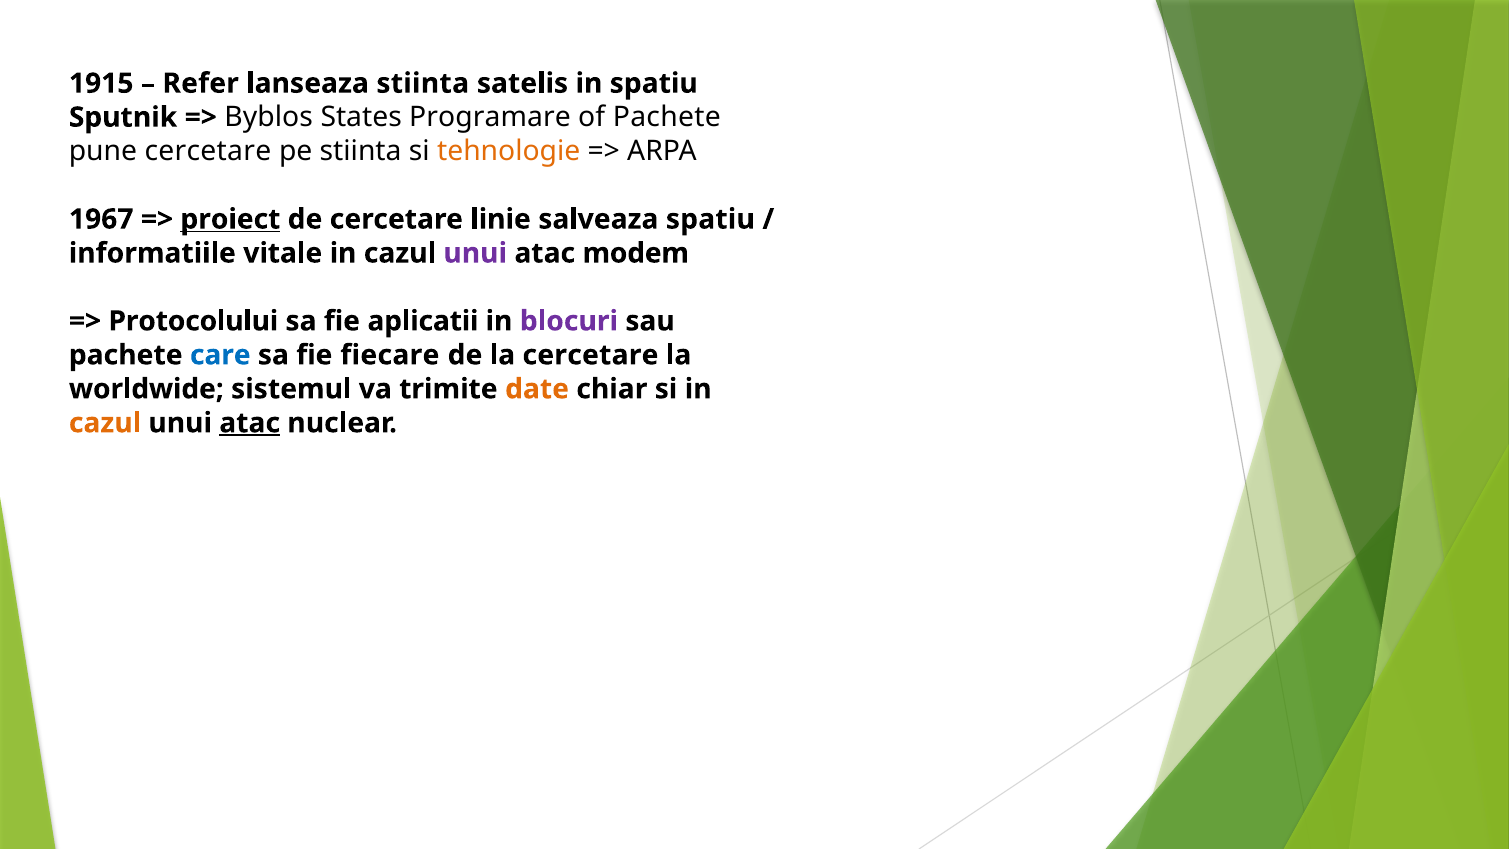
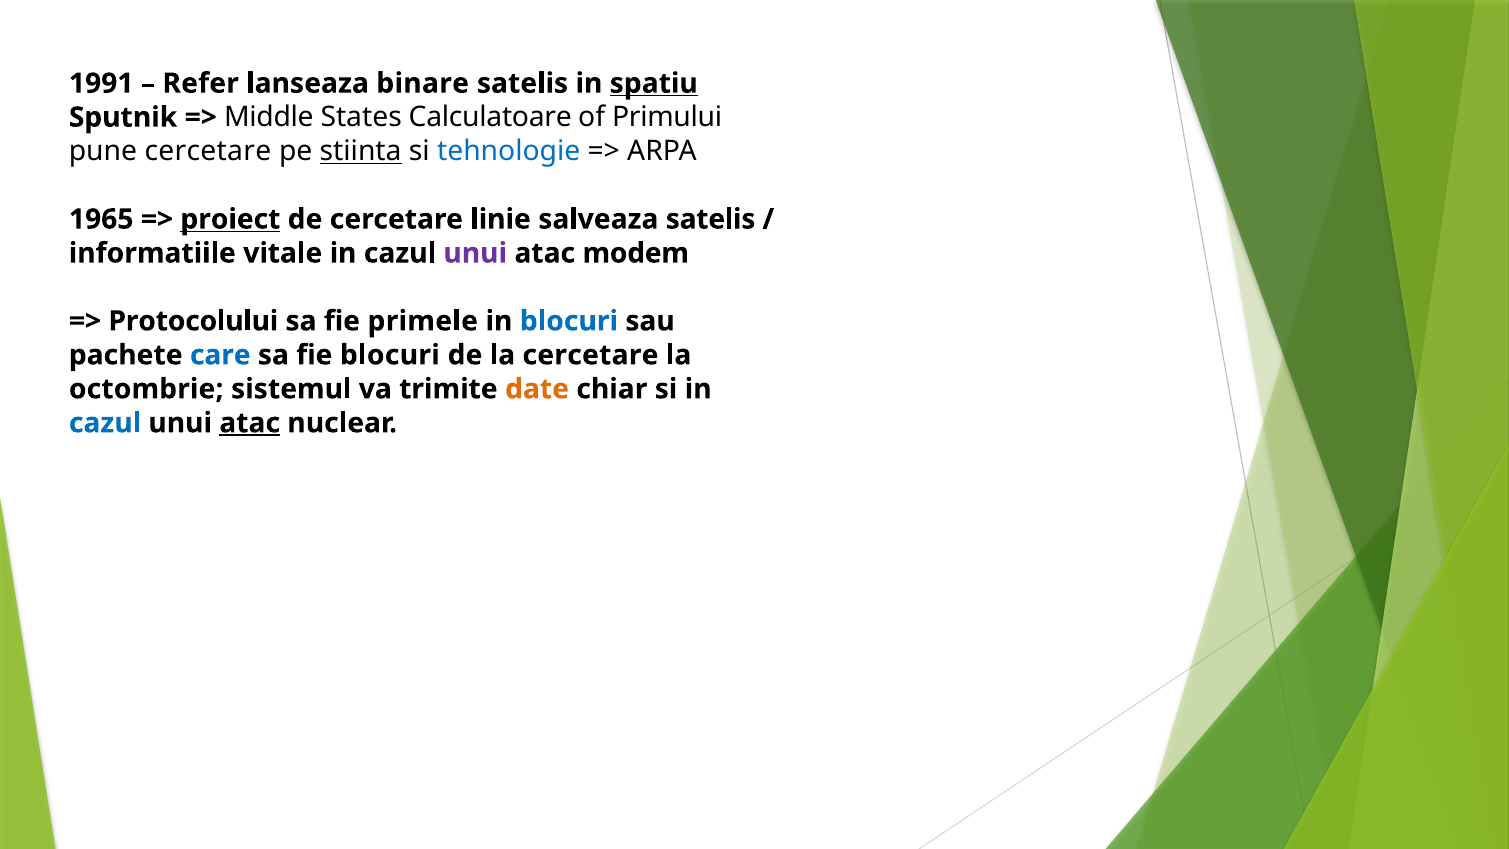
1915: 1915 -> 1991 (101, 83)
lanseaza stiinta: stiinta -> binare (423, 83)
spatiu underline: none -> present (654, 83)
Byblos: Byblos -> Middle (269, 117)
Programare: Programare -> Calculatoare (490, 117)
of Pachete: Pachete -> Primului (667, 117)
stiinta underline: none -> present (361, 151)
tehnologie colour: orange -> blue (509, 151)
1967: 1967 -> 1965 (101, 219)
salveaza spatiu: spatiu -> satelis (711, 219)
aplicatii: aplicatii -> primele (423, 321)
blocuri colour: purple -> blue (569, 321)
fie fiecare: fiecare -> blocuri (390, 355)
worldwide: worldwide -> octombrie (146, 389)
cazul colour: orange -> blue (105, 423)
